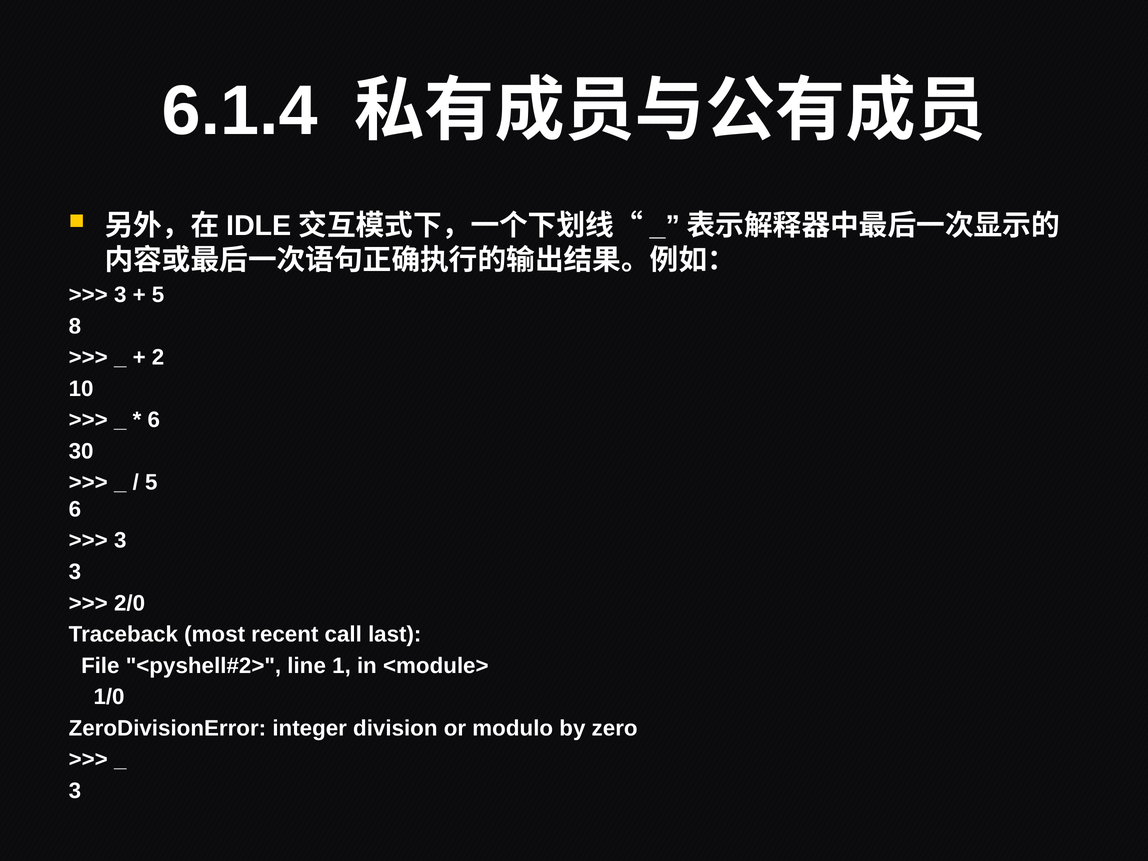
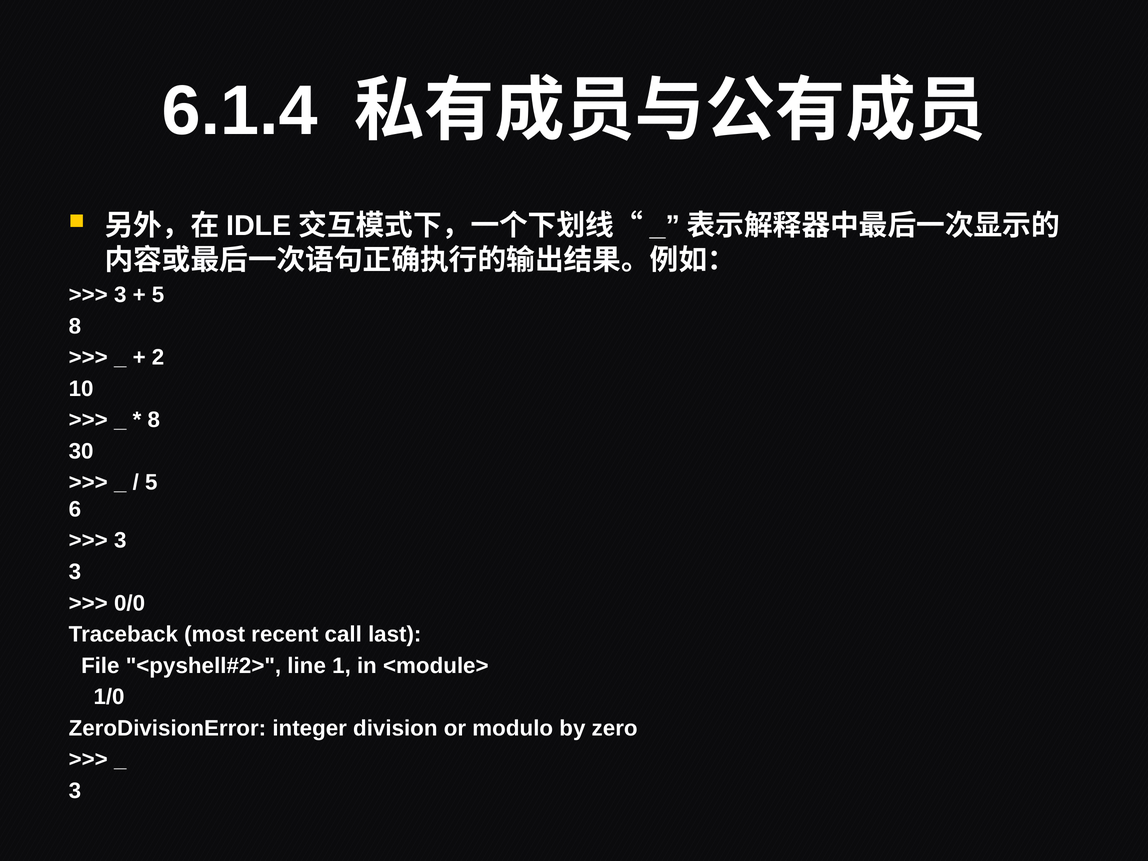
6: 6 -> 8 (154, 420)
2/0: 2/0 -> 0/0 (130, 603)
